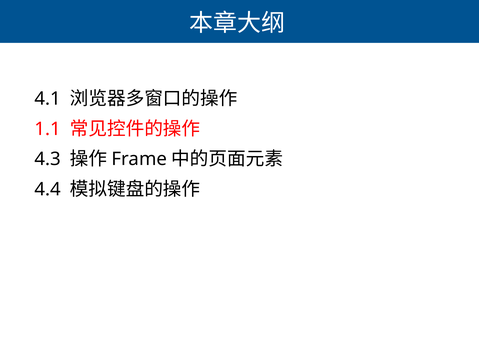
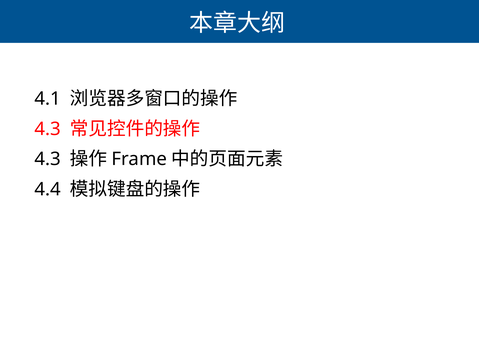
1.1: 1.1 -> 4.3 (48, 129)
